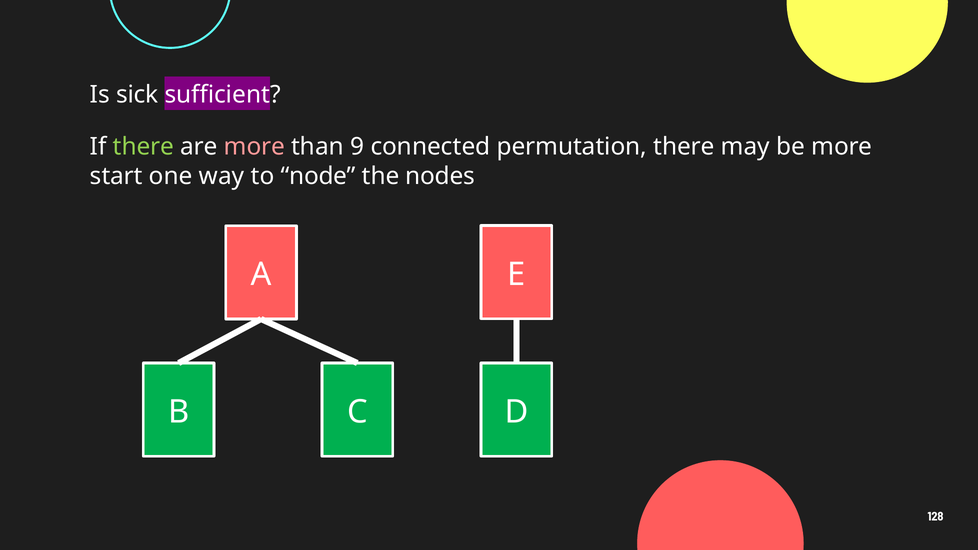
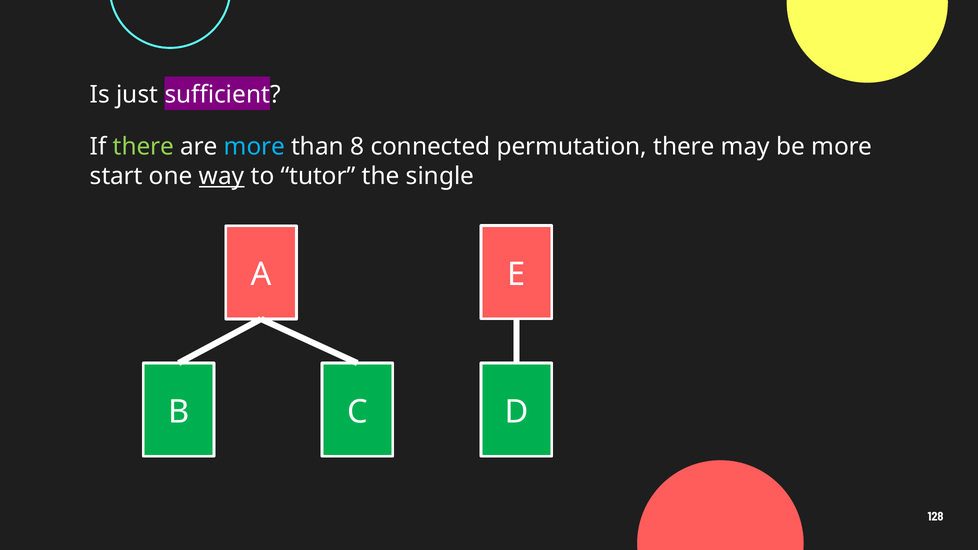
sick: sick -> just (137, 95)
more colour: pink -> light blue (254, 147)
9: 9 -> 8 (357, 147)
way underline: none -> present (222, 176)
node: node -> tutor (318, 176)
nodes: nodes -> single (440, 176)
